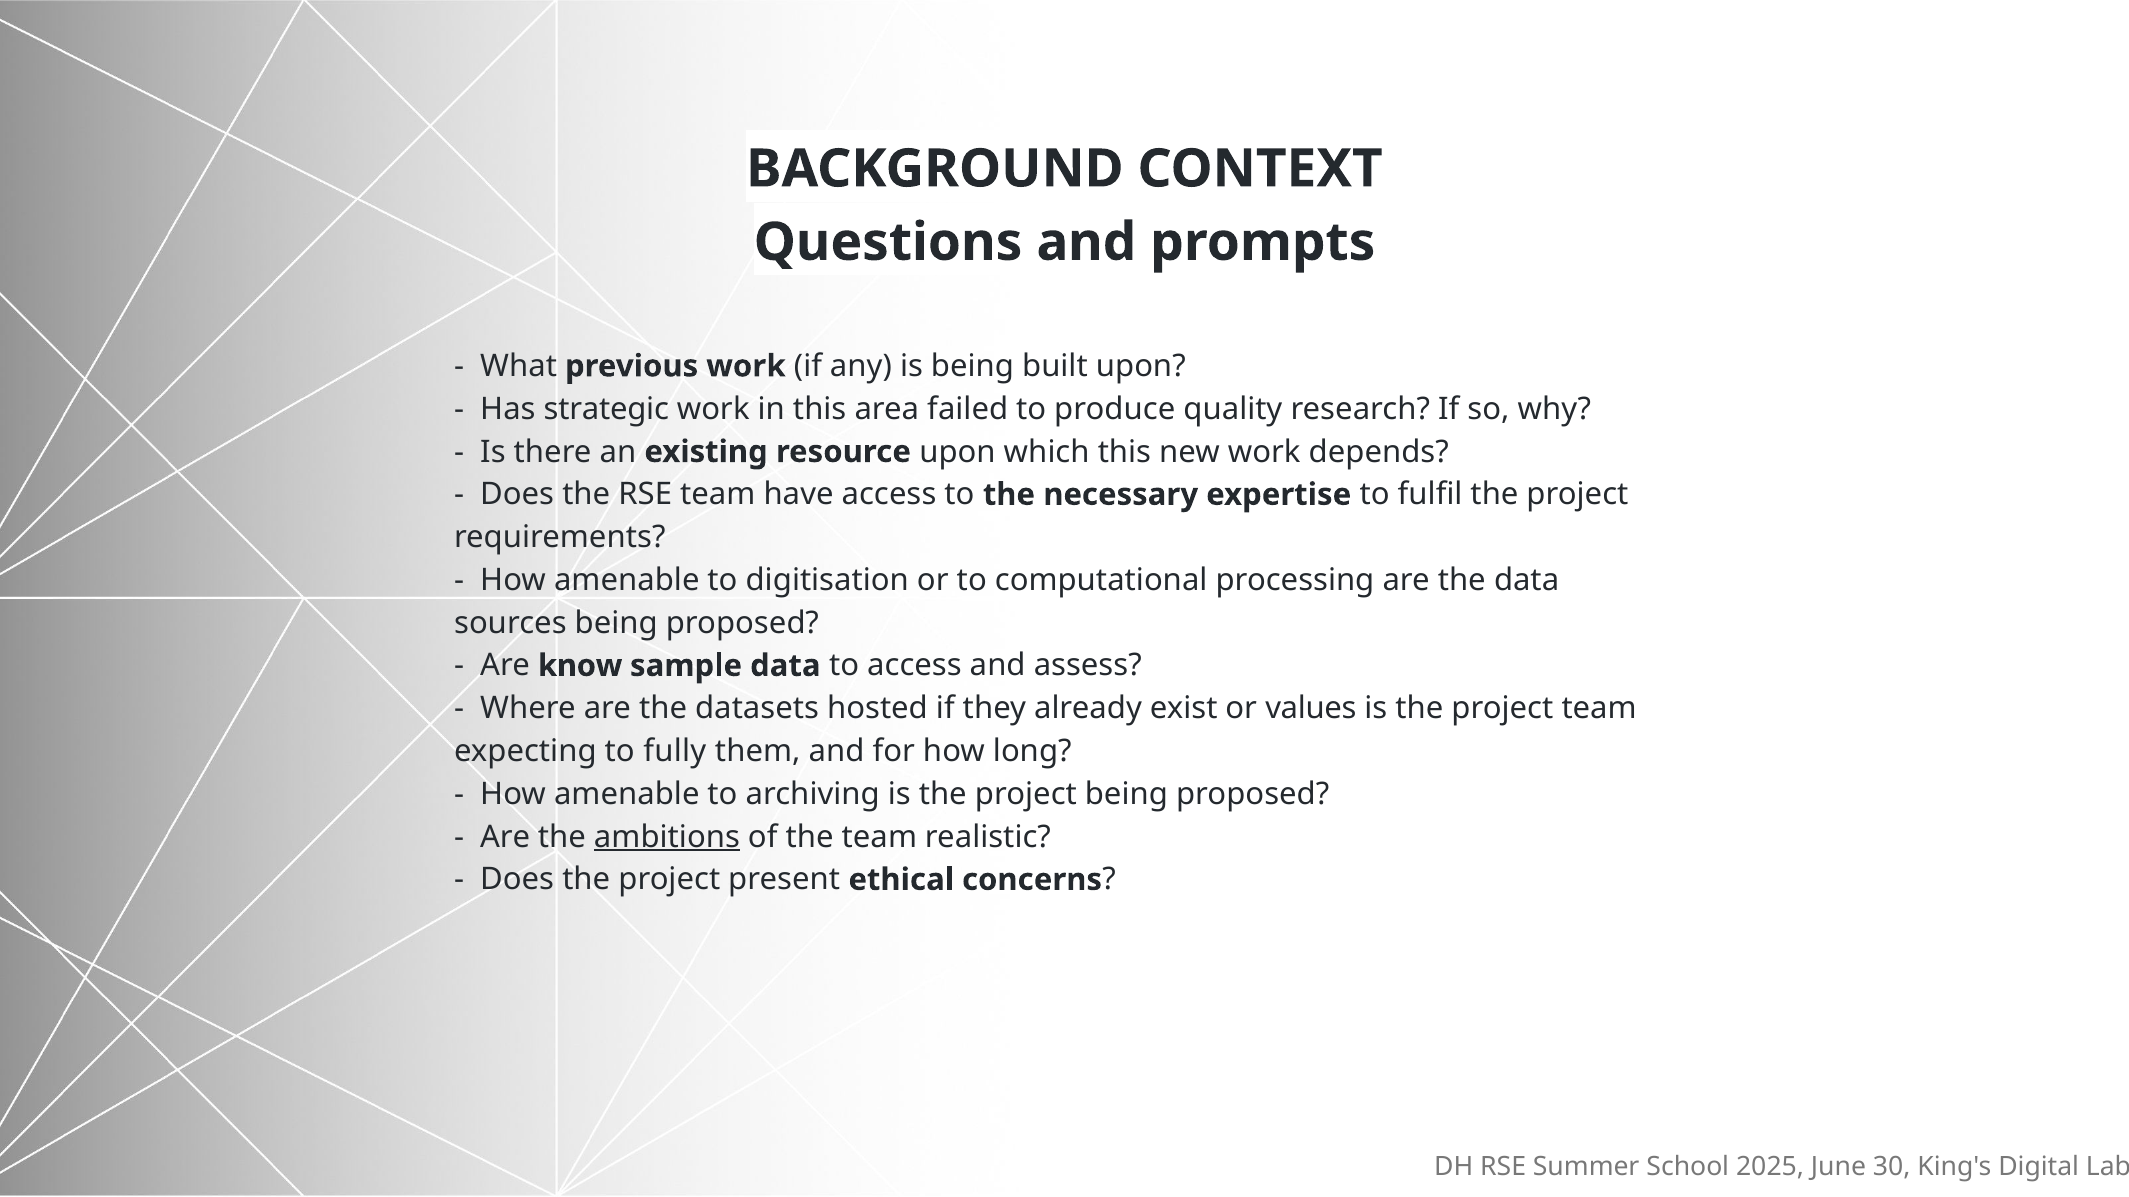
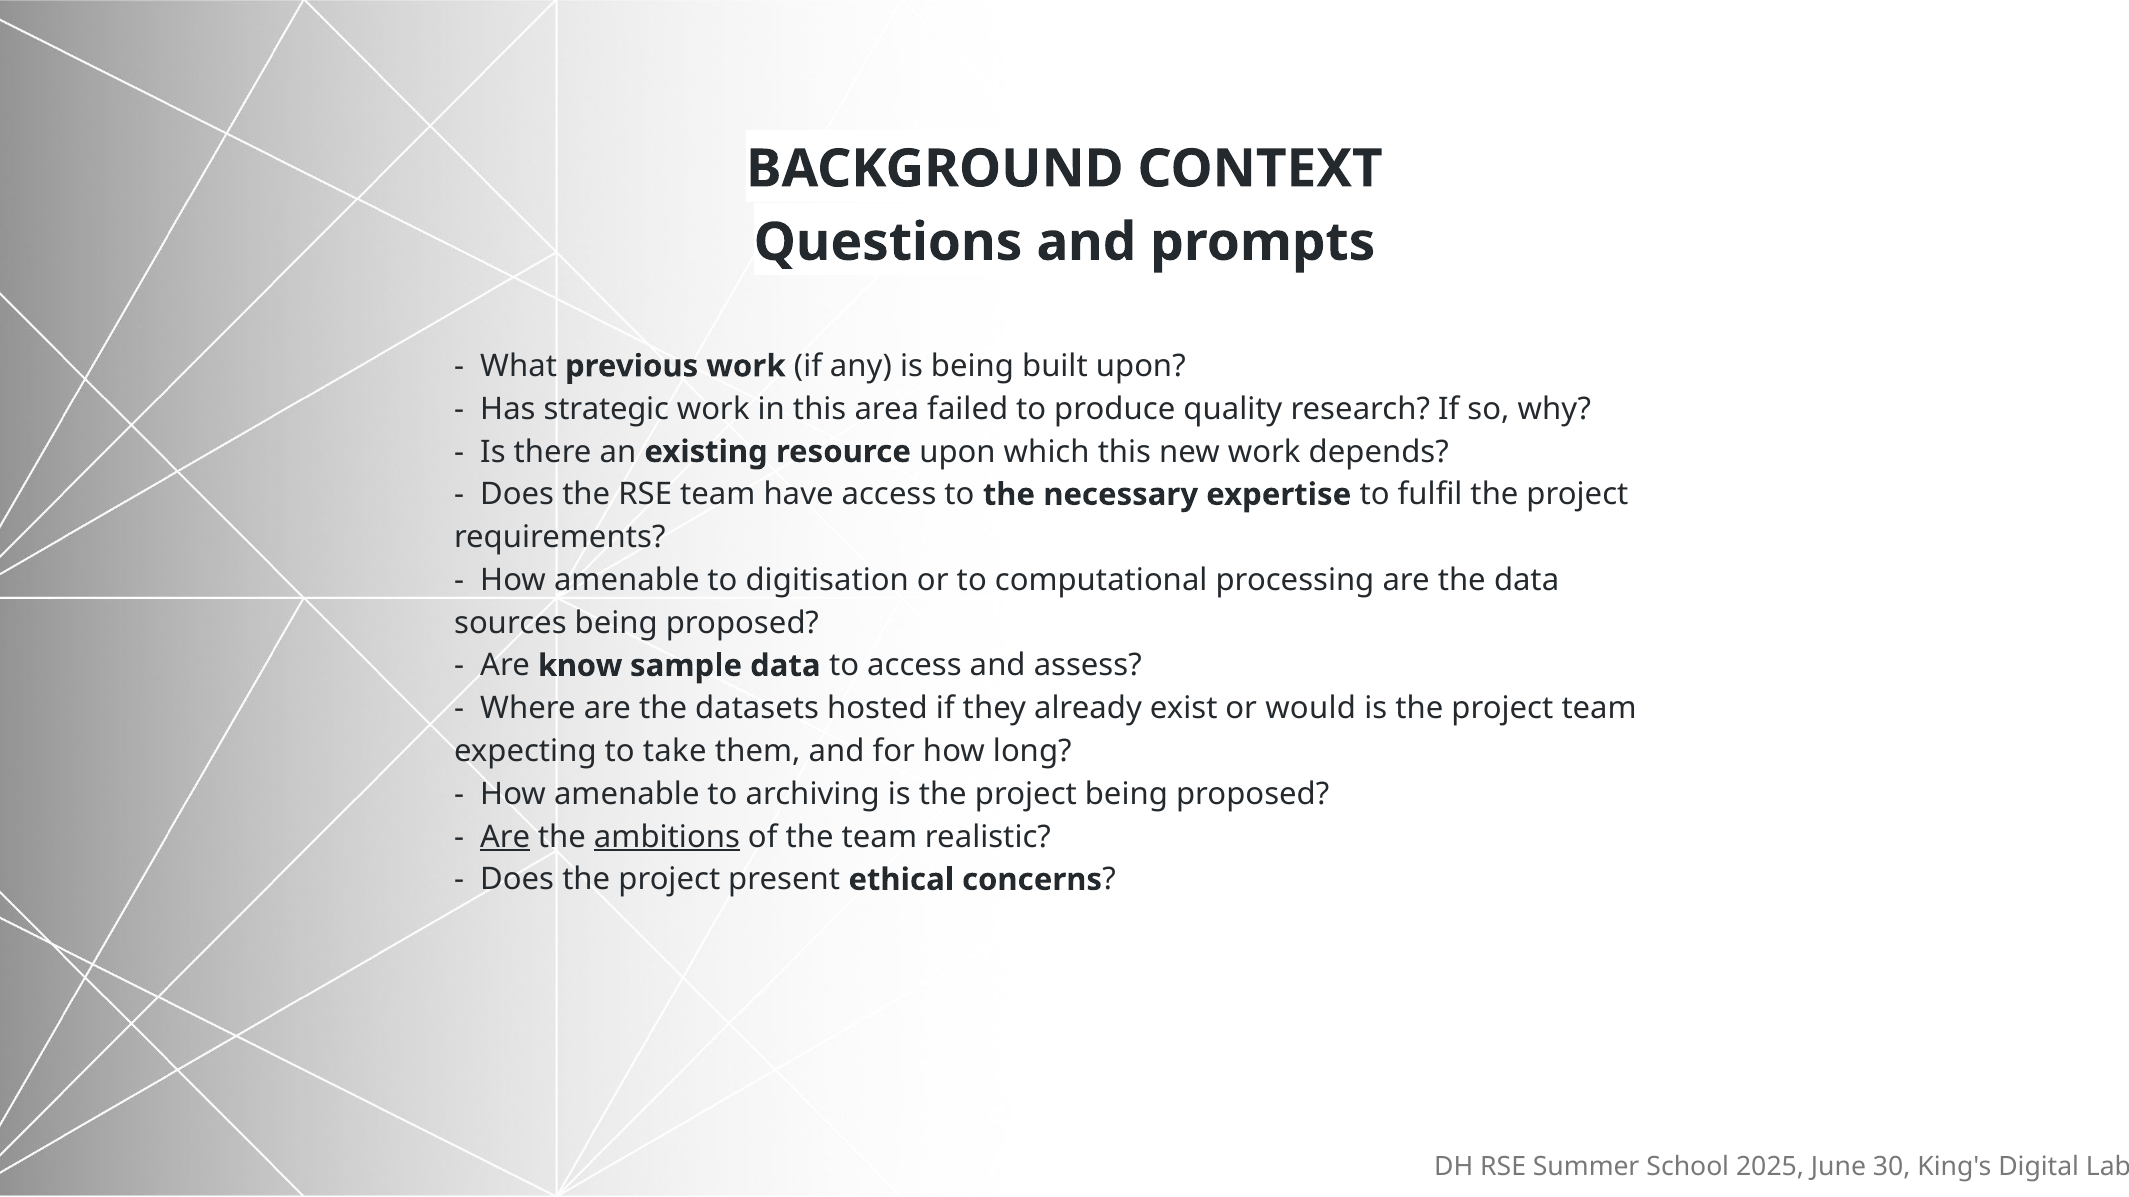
values: values -> would (1311, 709)
fully: fully -> take (675, 752)
Are underline: none -> present (505, 837)
